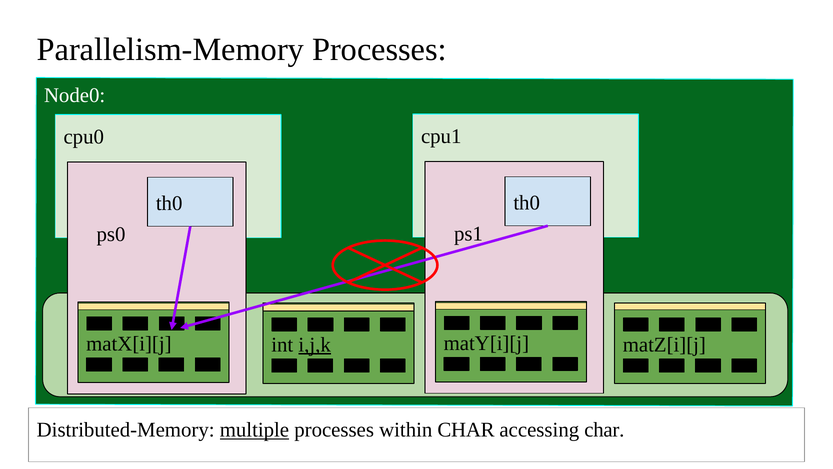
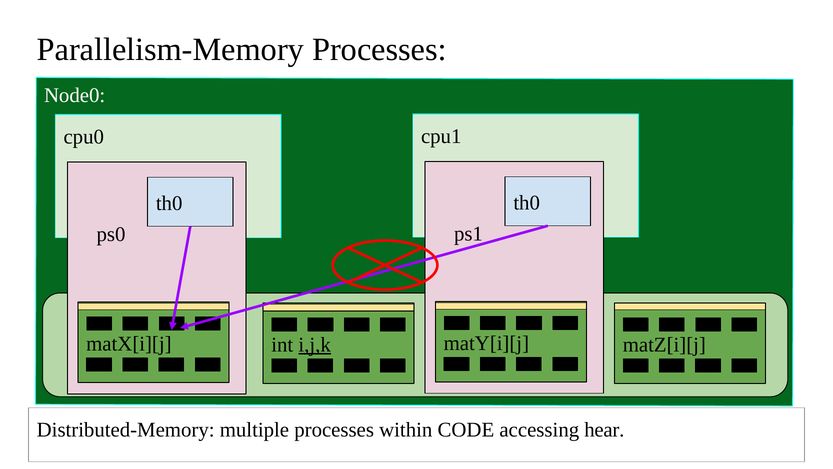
multiple underline: present -> none (254, 430)
within CHAR: CHAR -> CODE (466, 430)
accessing char: char -> hear (604, 430)
